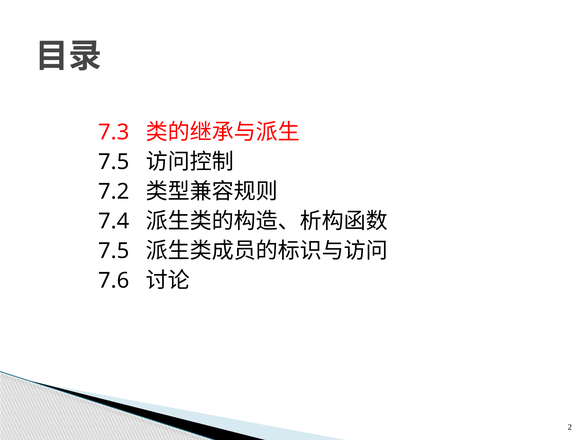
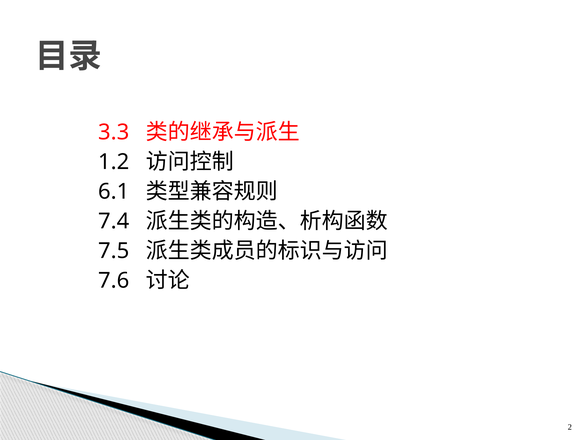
7.3: 7.3 -> 3.3 (114, 132)
7.5: 7.5 -> 1.2 (114, 162)
7.2: 7.2 -> 6.1 (114, 191)
